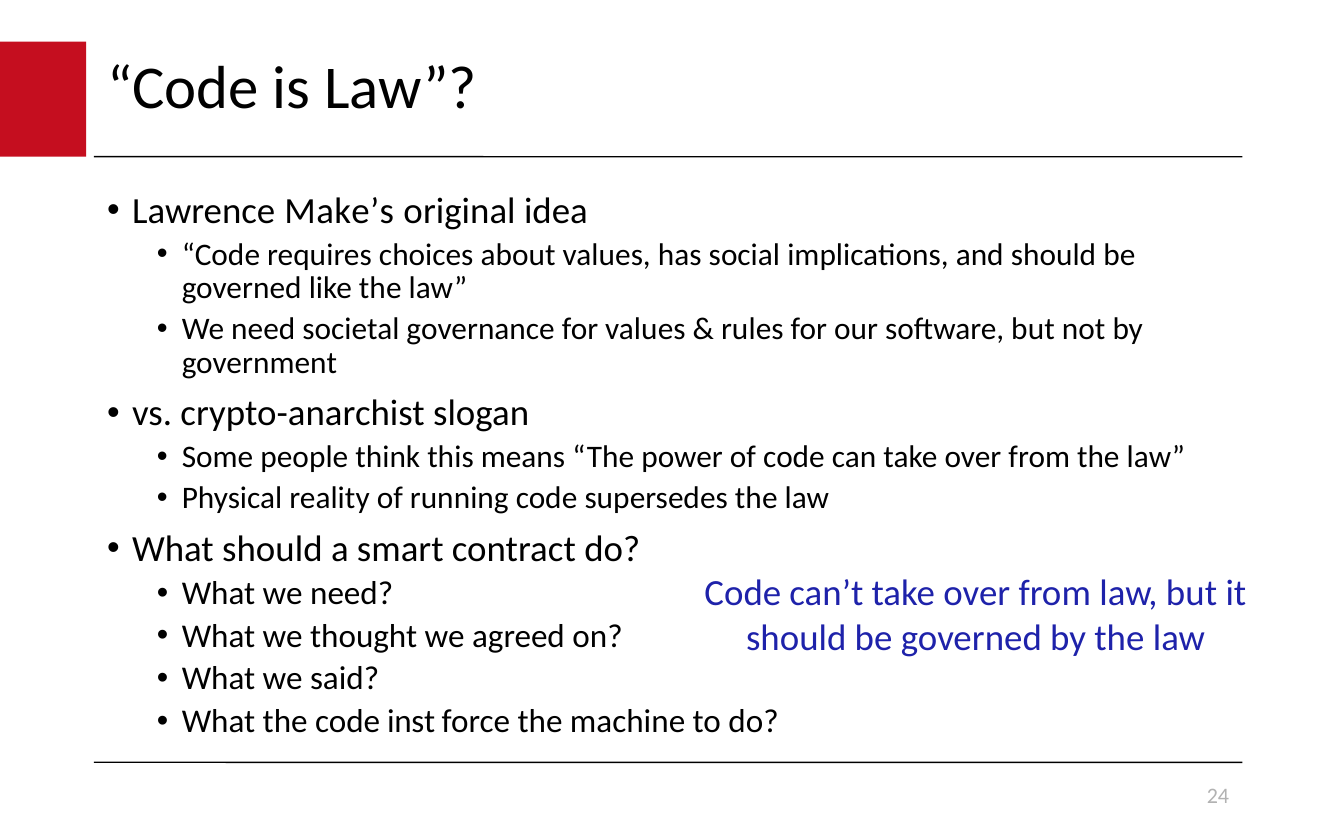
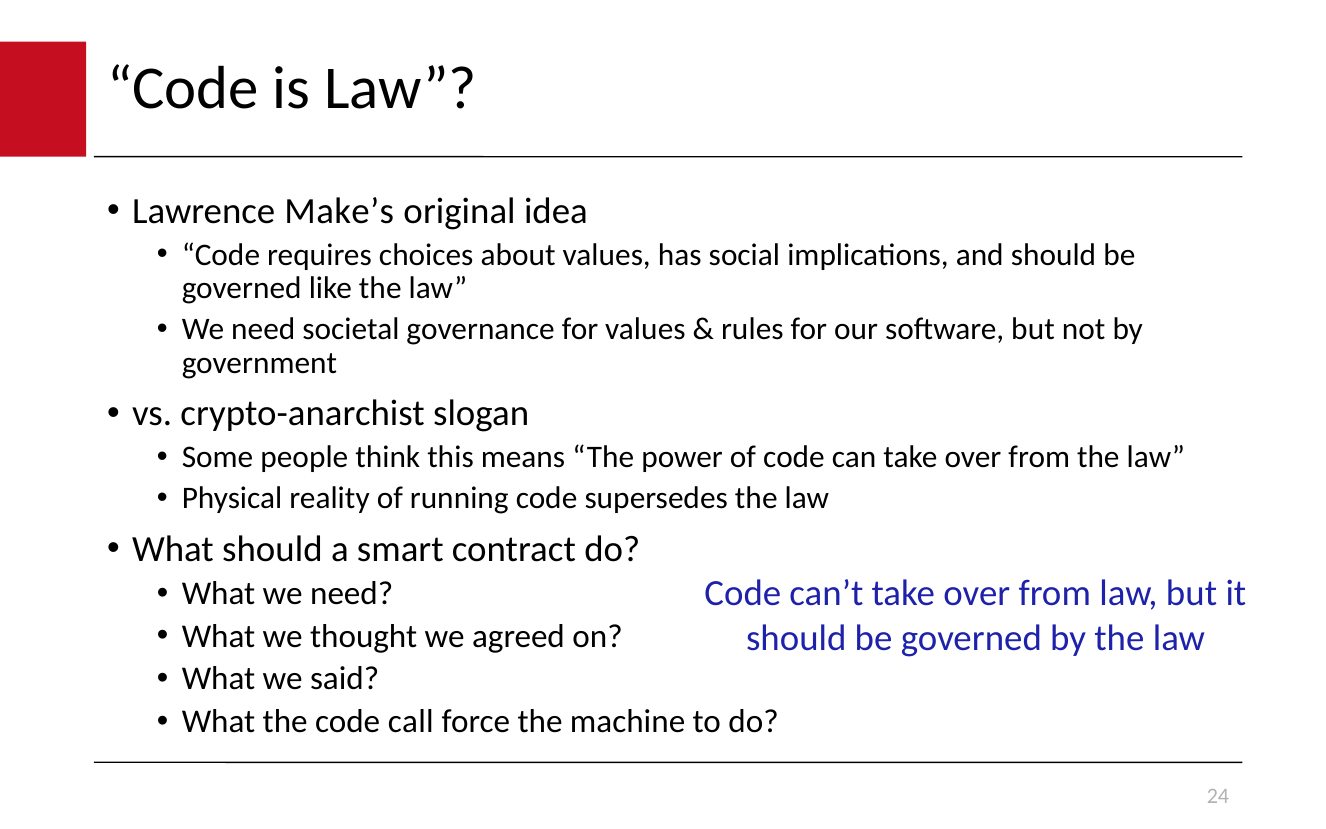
inst: inst -> call (411, 722)
